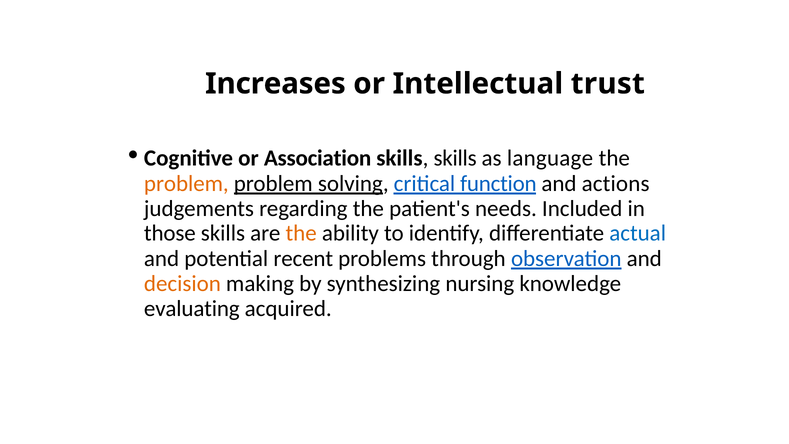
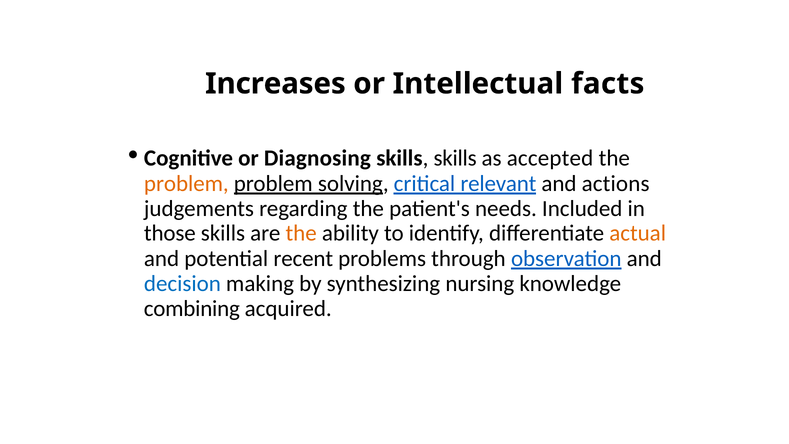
trust: trust -> facts (608, 84)
Association: Association -> Diagnosing (317, 158)
language: language -> accepted (550, 158)
function: function -> relevant (498, 183)
actual colour: blue -> orange (638, 233)
decision colour: orange -> blue (182, 283)
evaluating: evaluating -> combining (192, 308)
